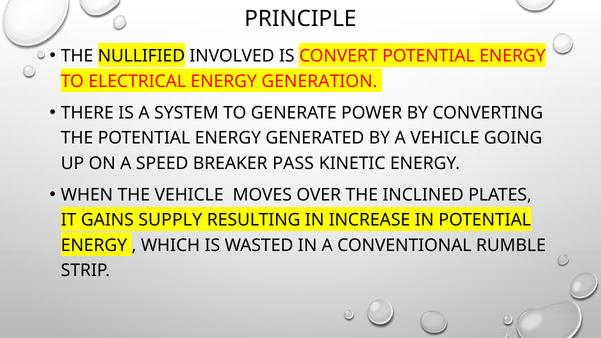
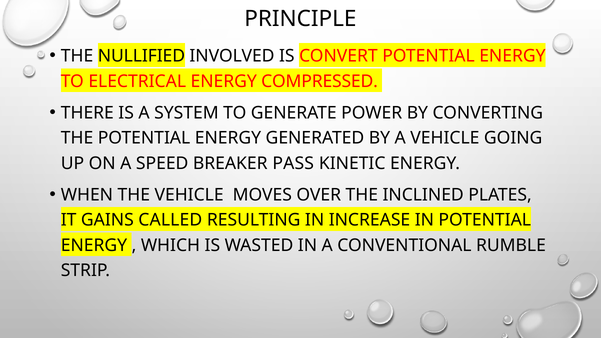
GENERATION: GENERATION -> COMPRESSED (320, 81)
SUPPLY: SUPPLY -> CALLED (170, 220)
